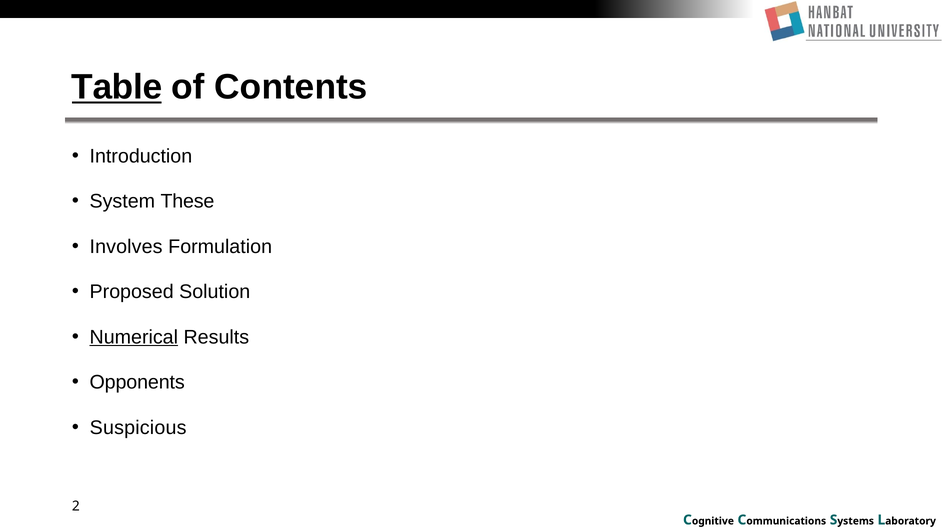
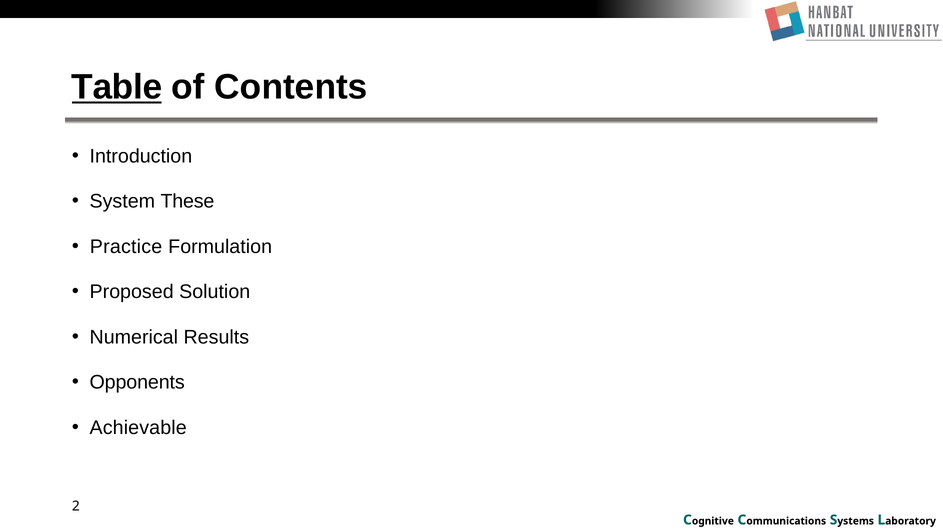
Involves: Involves -> Practice (126, 246)
Numerical underline: present -> none (134, 337)
Suspicious: Suspicious -> Achievable (138, 427)
